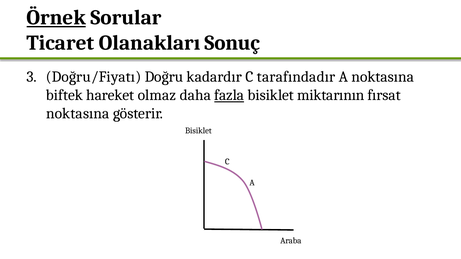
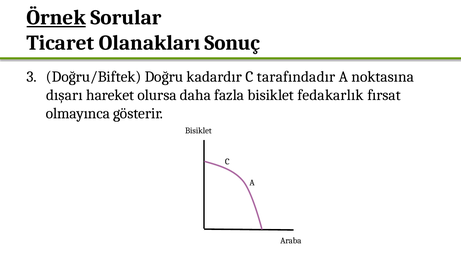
Doğru/Fiyatı: Doğru/Fiyatı -> Doğru/Biftek (94, 77)
biftek: biftek -> dışarı (64, 95)
olmaz: olmaz -> olursa (157, 95)
fazla underline: present -> none (229, 95)
miktarının: miktarının -> fedakarlık (331, 95)
noktasına: noktasına -> olmayınca (78, 114)
